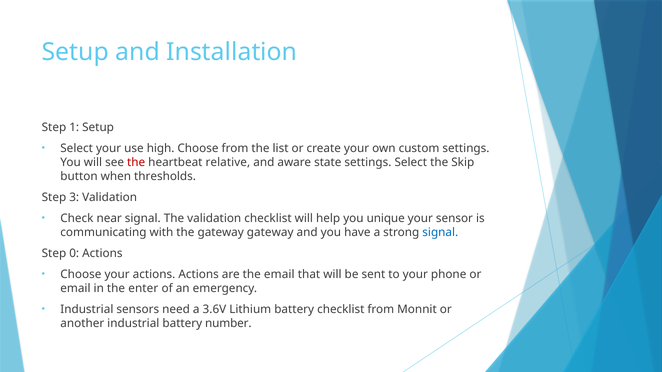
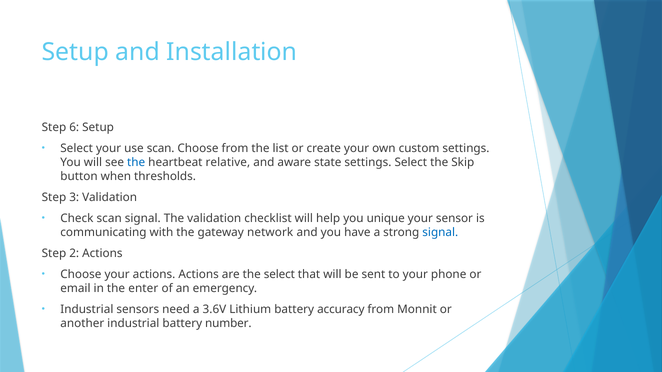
1: 1 -> 6 (74, 128)
use high: high -> scan (161, 149)
the colour: red -> blue (136, 163)
Check near: near -> scan (109, 219)
gateway gateway: gateway -> network (270, 233)
0: 0 -> 2 (74, 254)
the email: email -> select (279, 275)
battery checklist: checklist -> accuracy (341, 310)
